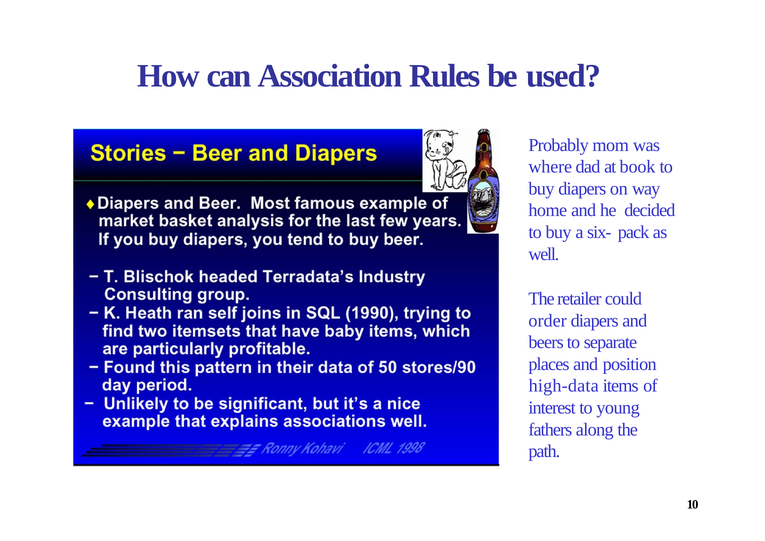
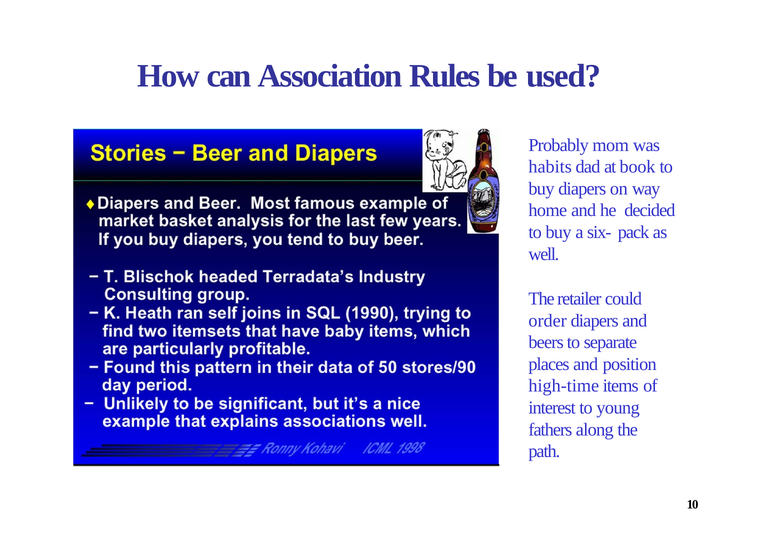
where: where -> habits (550, 167)
high‐data: high‐data -> high‐time (564, 386)
